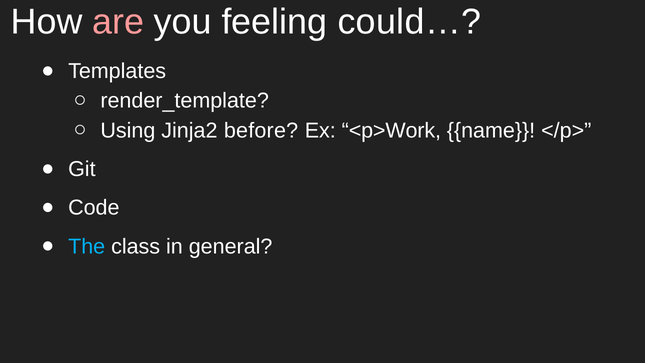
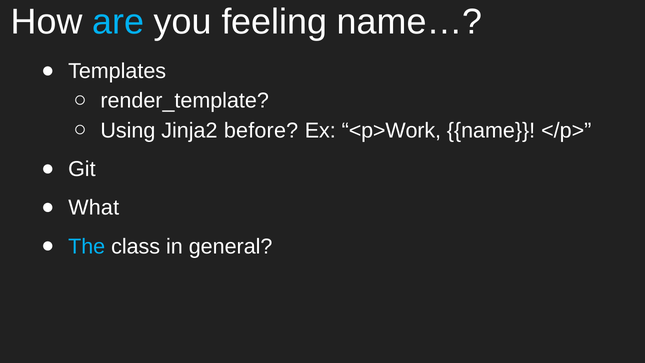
are colour: pink -> light blue (118, 22)
could…: could… -> name… (410, 22)
Code: Code -> What (94, 208)
